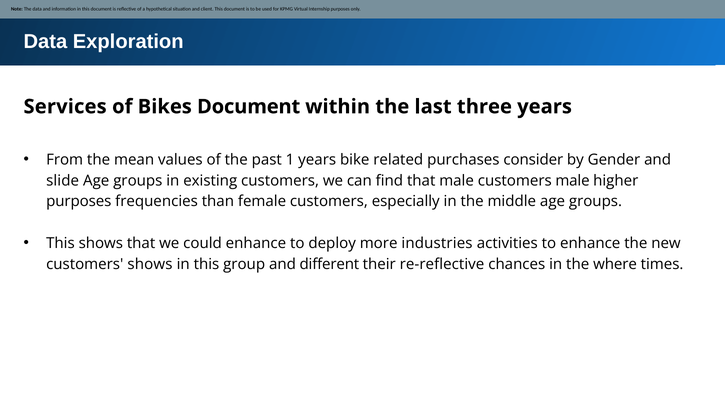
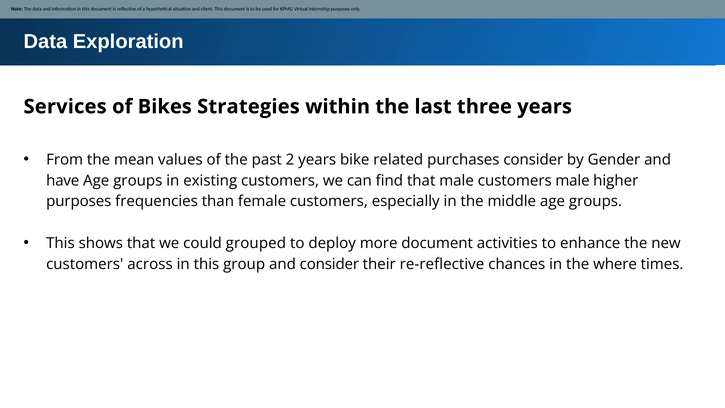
Bikes Document: Document -> Strategies (248, 107)
1: 1 -> 2 (290, 160)
slide: slide -> have (63, 181)
could enhance: enhance -> grouped (256, 243)
more industries: industries -> document (437, 243)
customers shows: shows -> across (150, 264)
and different: different -> consider (329, 264)
